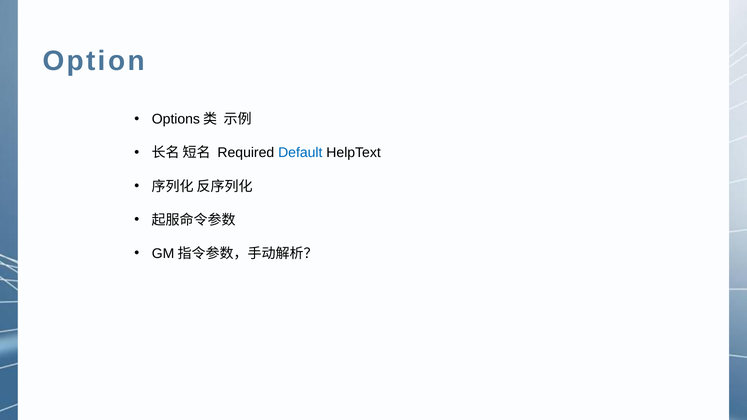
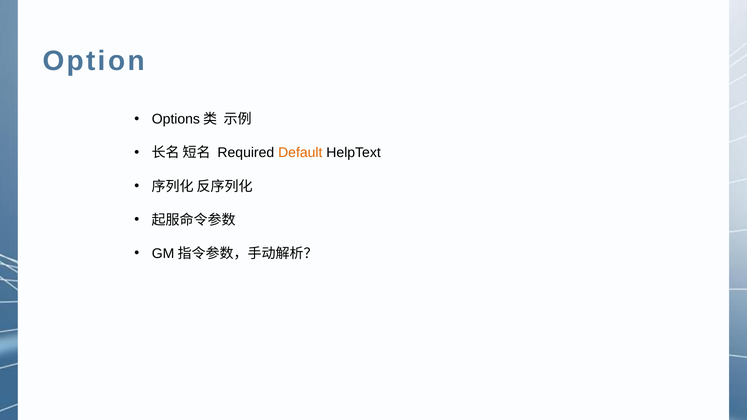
Default colour: blue -> orange (300, 153)
